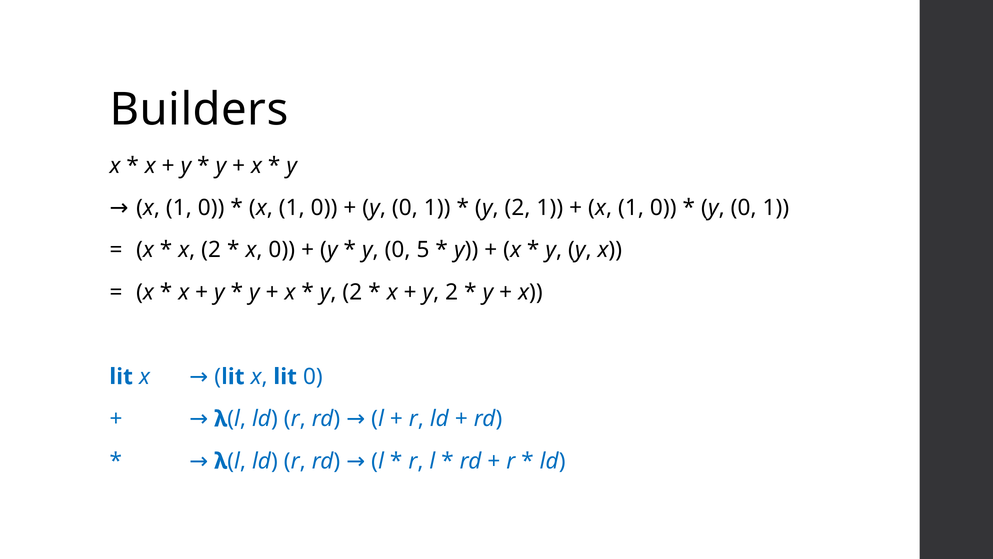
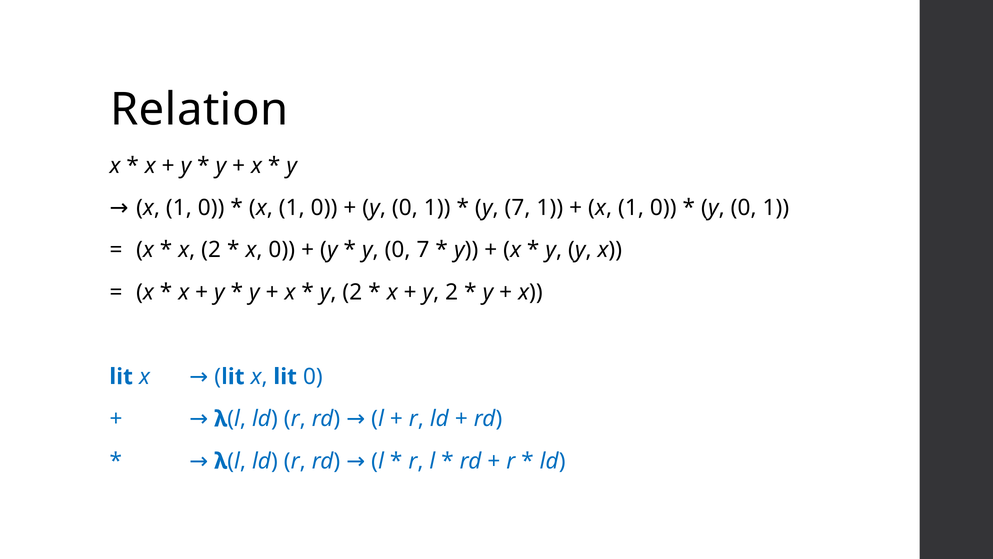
Builders: Builders -> Relation (199, 109)
2: 2 -> 7 (518, 208)
0 5: 5 -> 7 (423, 250)
